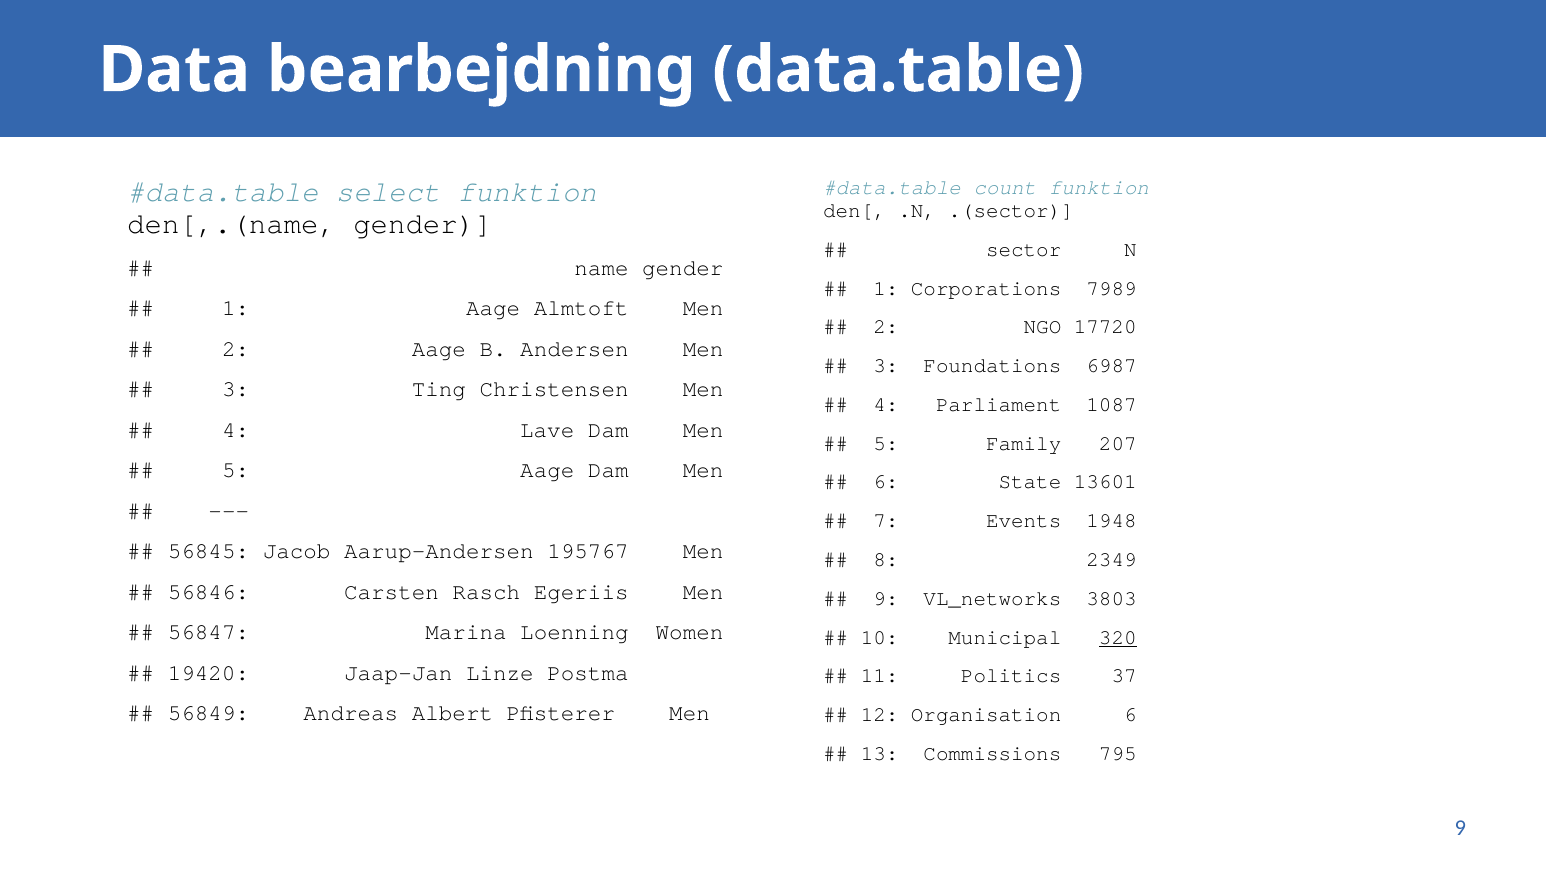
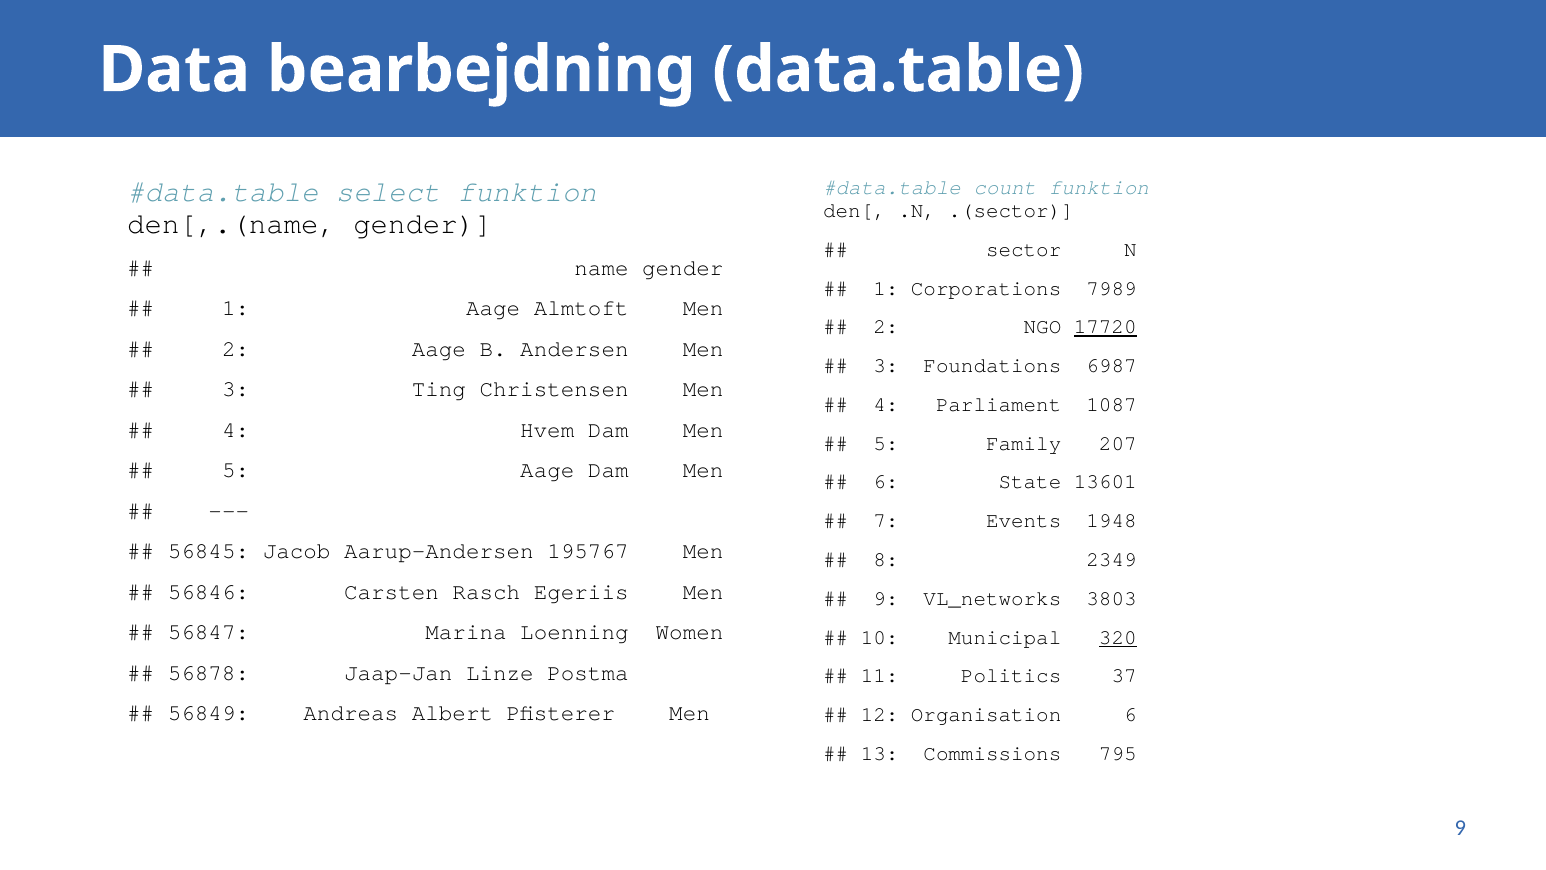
17720 underline: none -> present (1105, 327)
Lave: Lave -> Hvem (547, 429)
19420: 19420 -> 56878 (208, 672)
